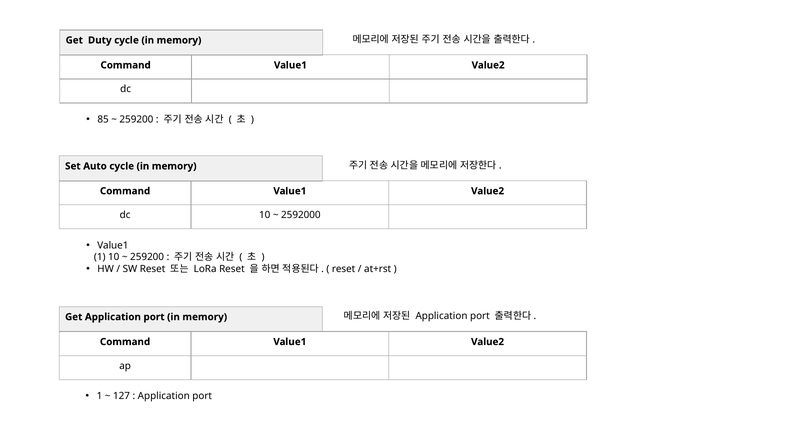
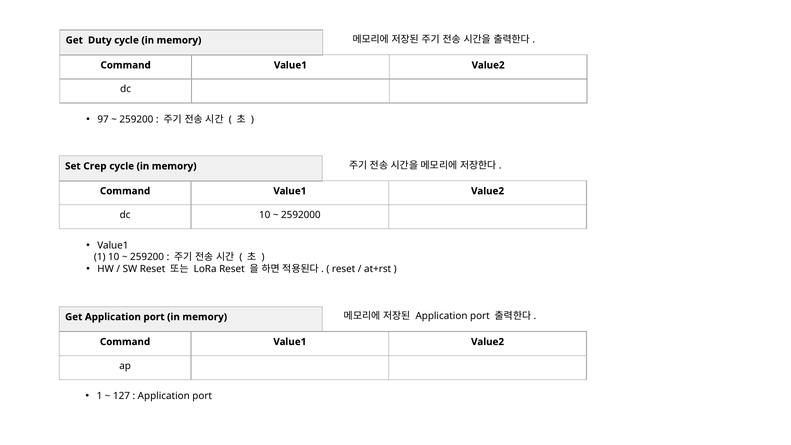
85: 85 -> 97 (103, 119)
Auto: Auto -> Crep (95, 166)
